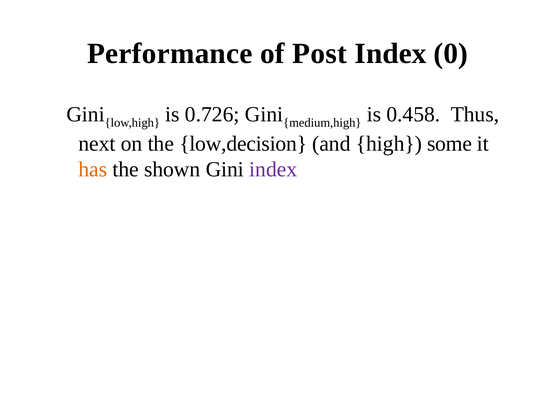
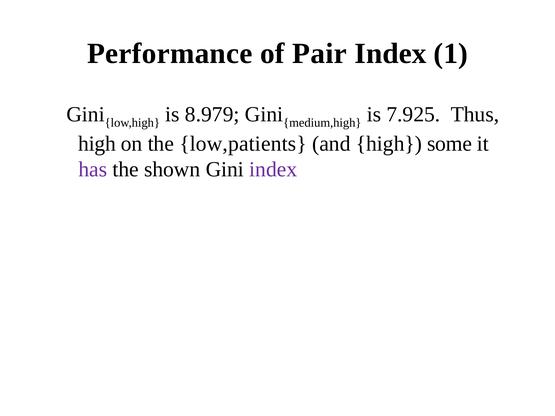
Post: Post -> Pair (320, 53)
0: 0 -> 1 (451, 53)
0.726: 0.726 -> 8.979 (212, 114)
0.458: 0.458 -> 7.925 (413, 114)
next: next -> high (97, 144)
low,decision: low,decision -> low,patients (243, 144)
has colour: orange -> purple (93, 170)
